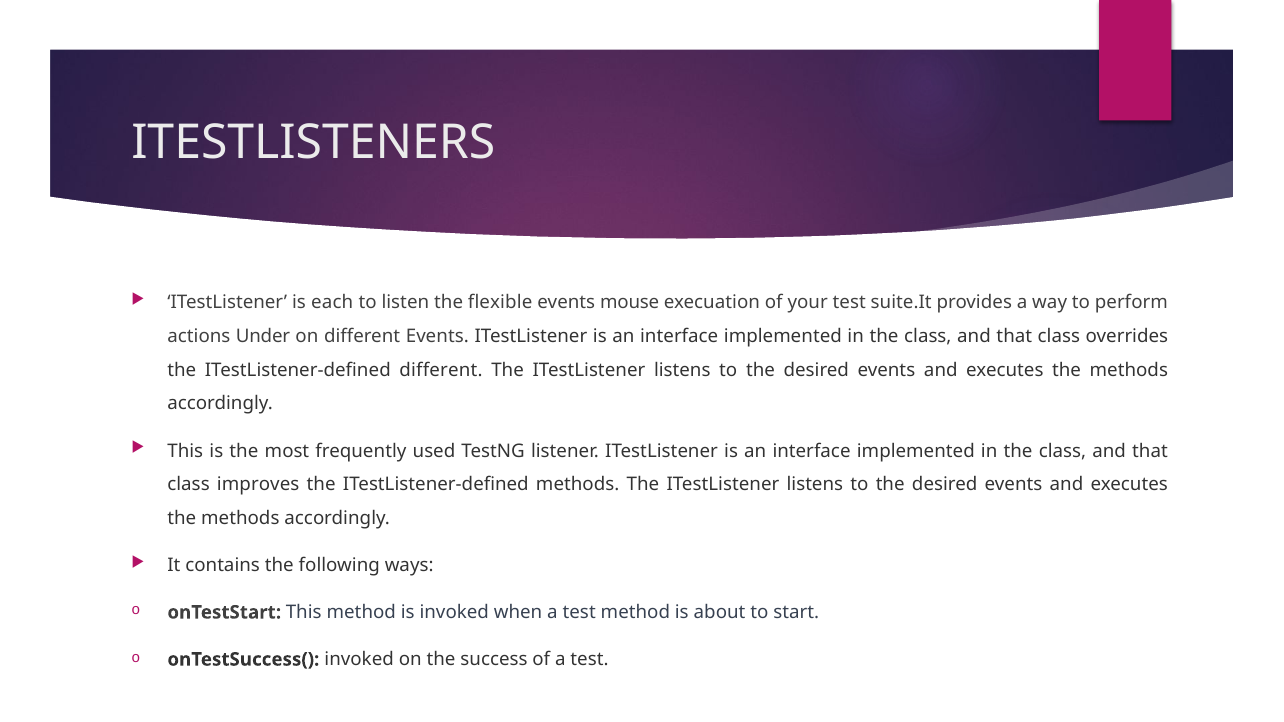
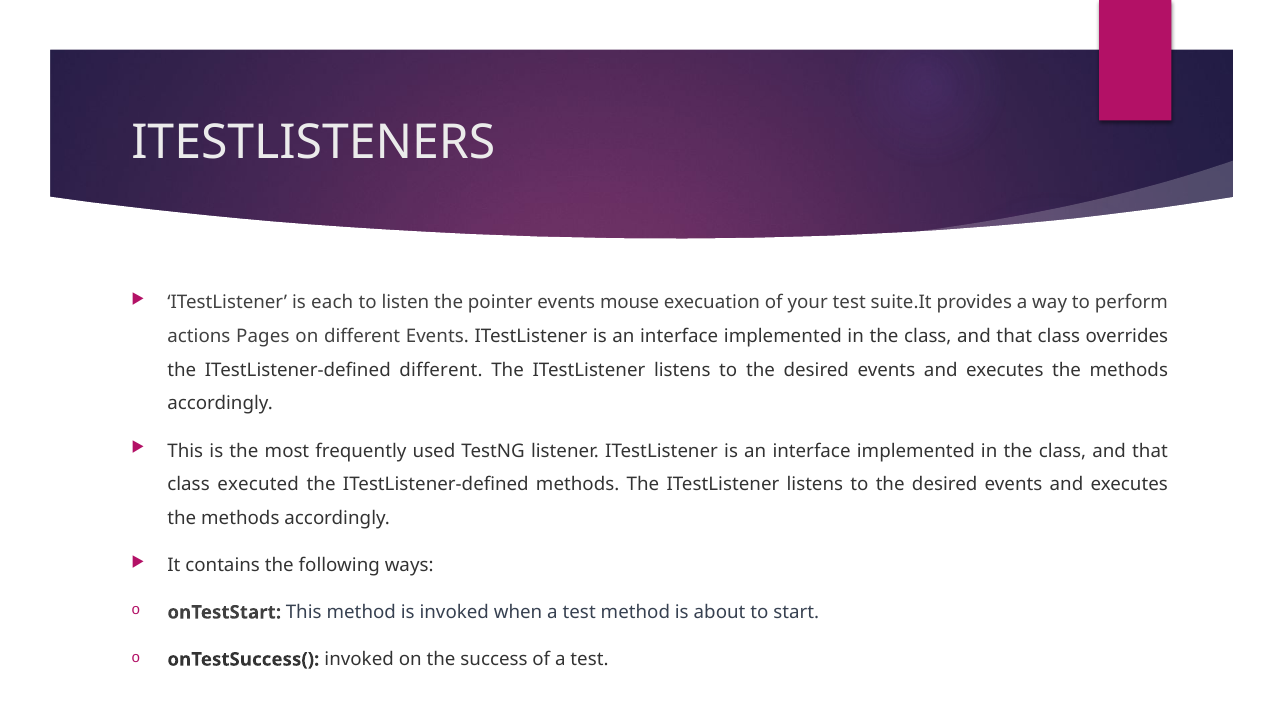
flexible: flexible -> pointer (500, 303)
Under: Under -> Pages (263, 336)
improves: improves -> executed (258, 485)
